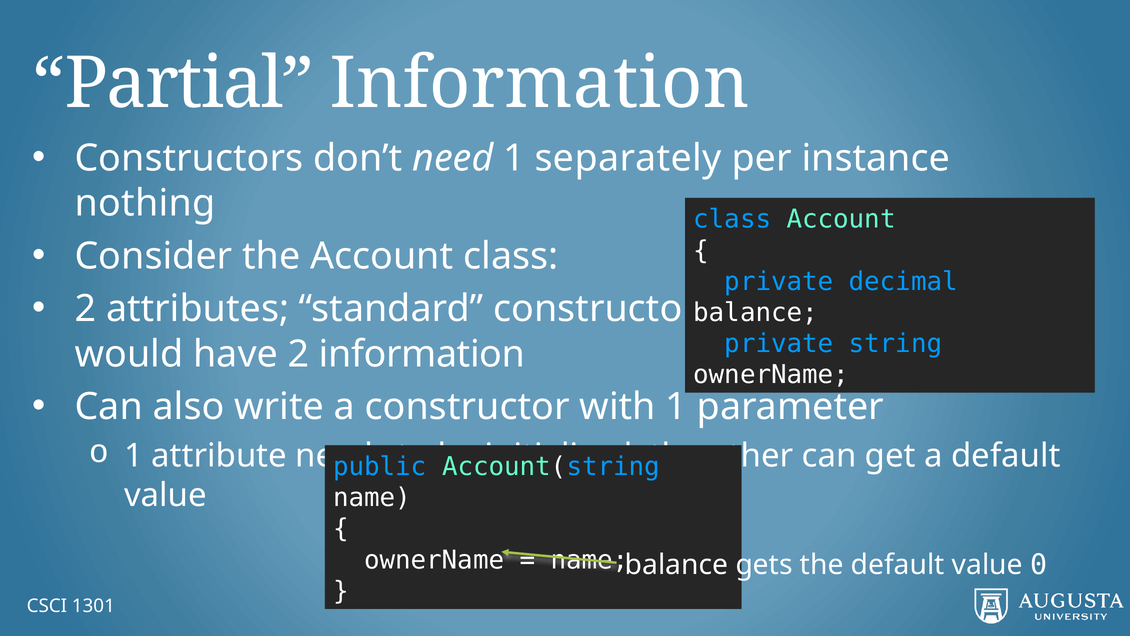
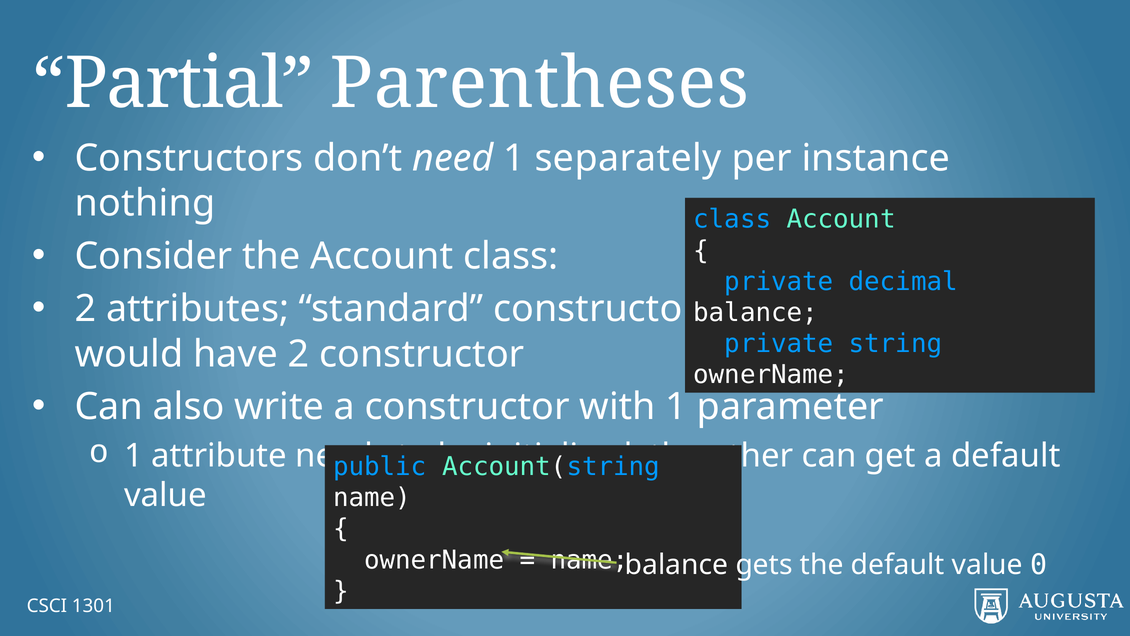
Partial Information: Information -> Parentheses (539, 83)
2 information: information -> constructor (422, 354)
